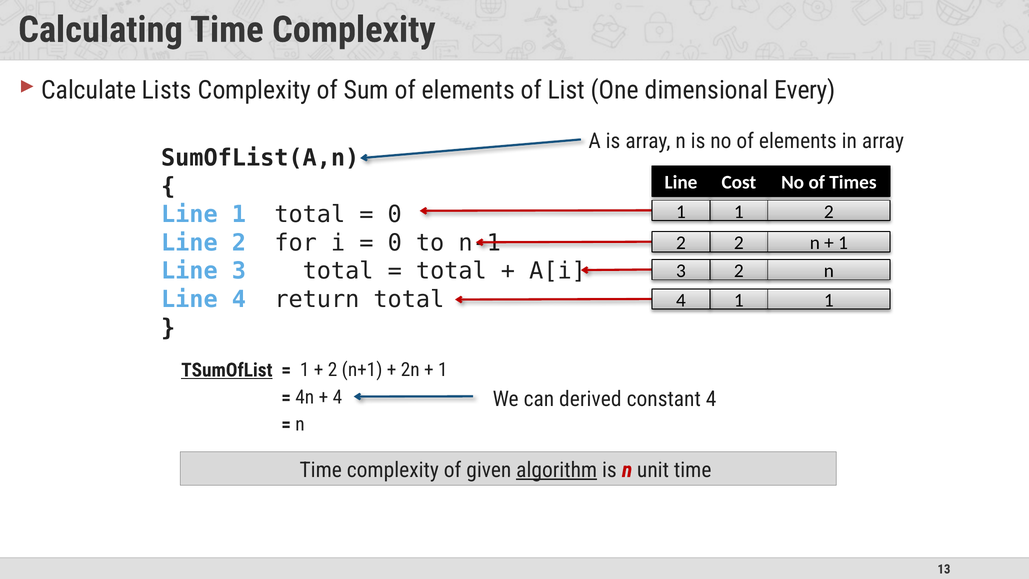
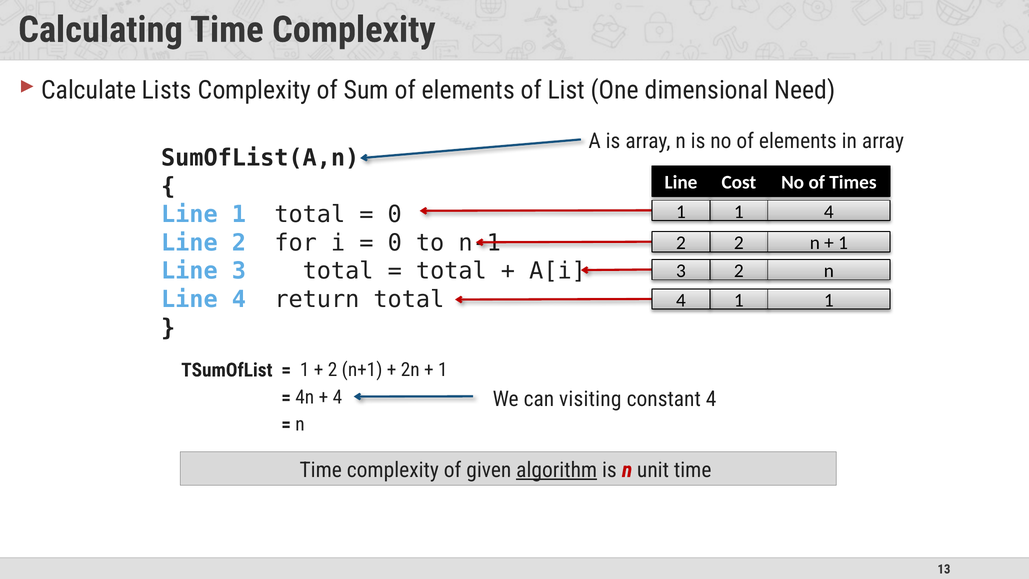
Every: Every -> Need (805, 90)
2: 2 -> 4 (829, 212)
TSumOfList underline: present -> none (227, 370)
derived: derived -> visiting (590, 399)
